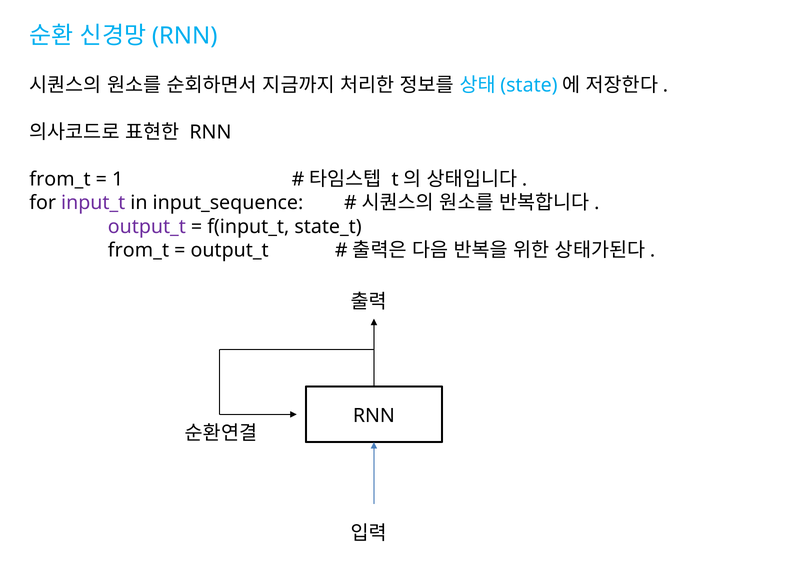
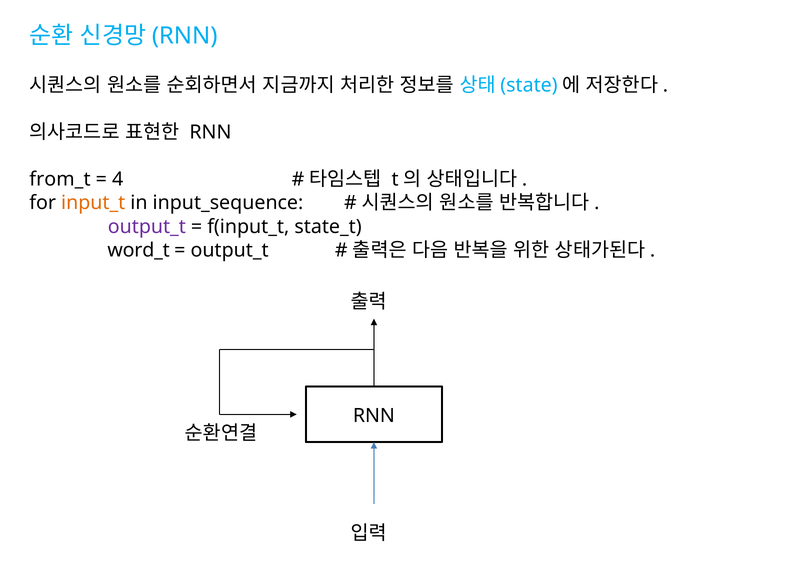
1: 1 -> 4 (118, 180)
input_t colour: purple -> orange (93, 203)
from_t: from_t -> word_t (139, 250)
